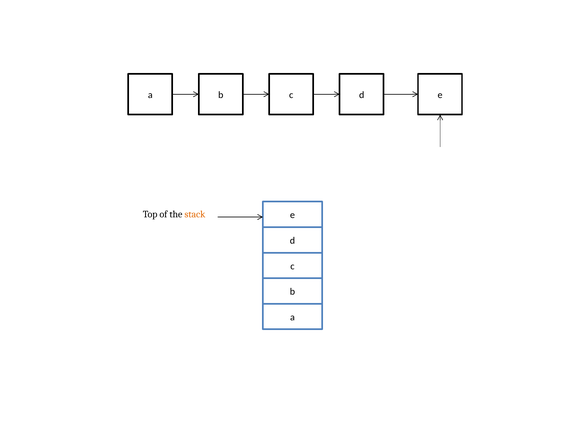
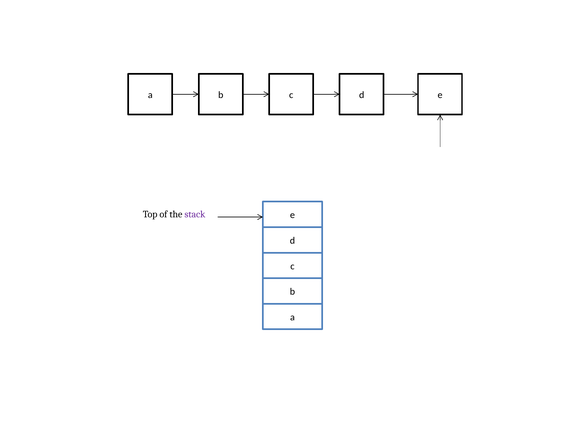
stack colour: orange -> purple (195, 215)
